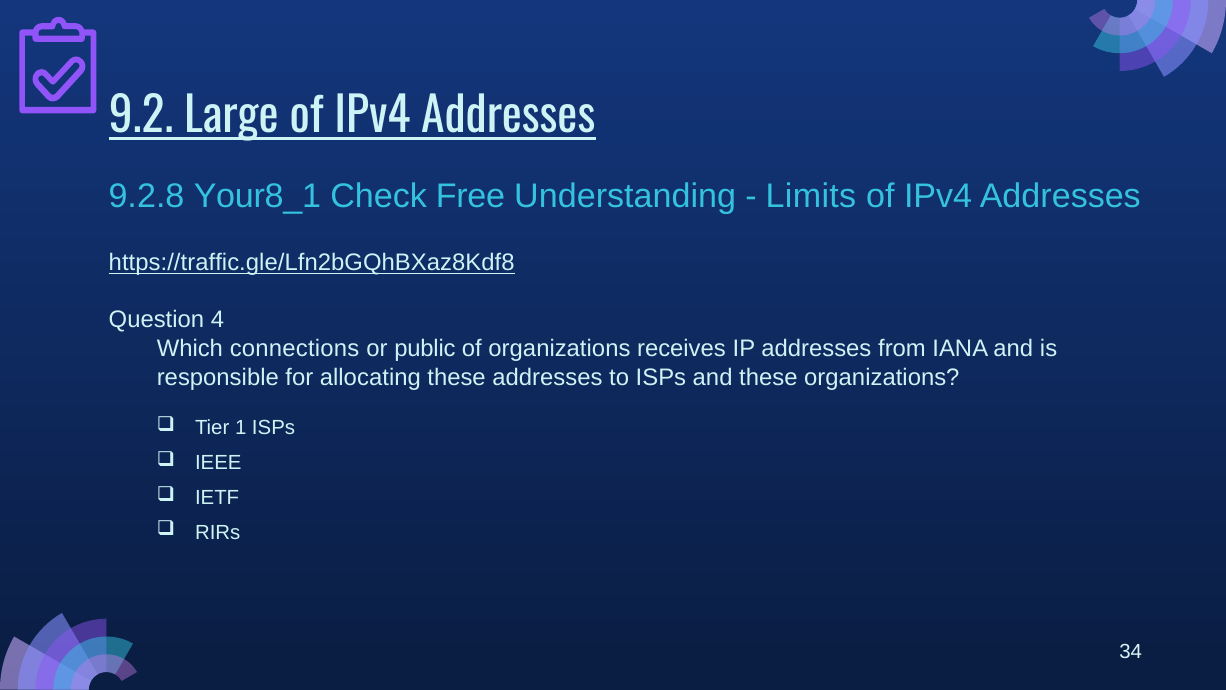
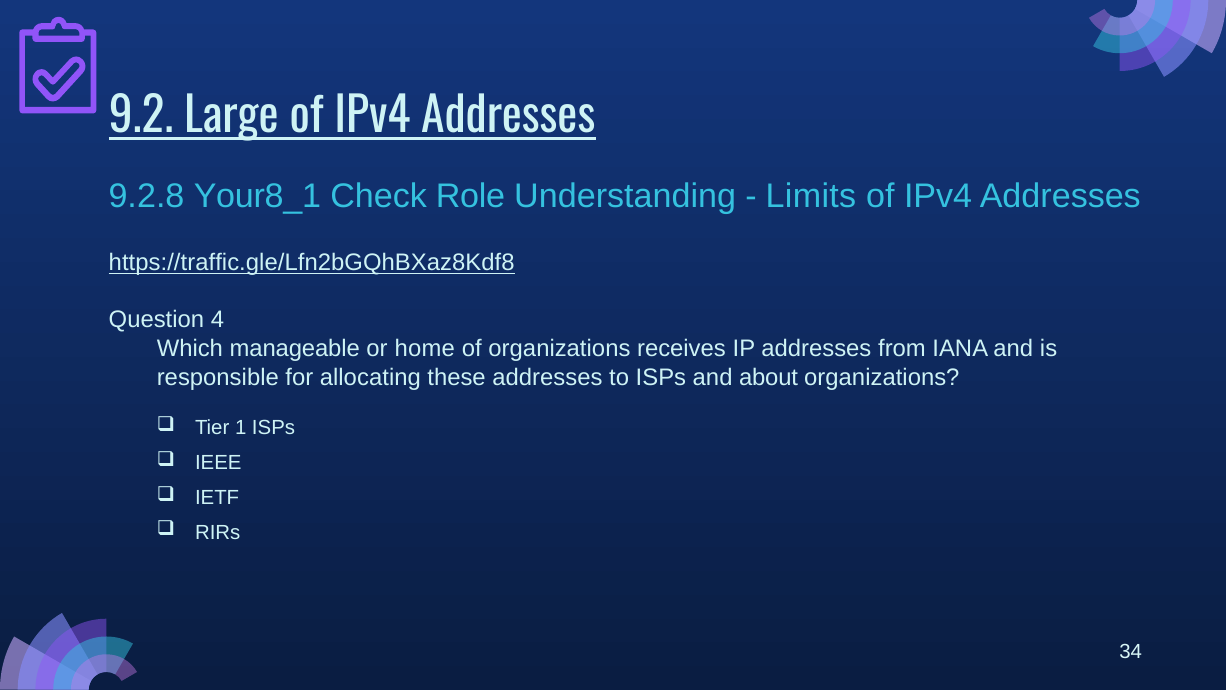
Free: Free -> Role (470, 196)
connections: connections -> manageable (295, 348)
public: public -> home (425, 348)
and these: these -> about (769, 377)
